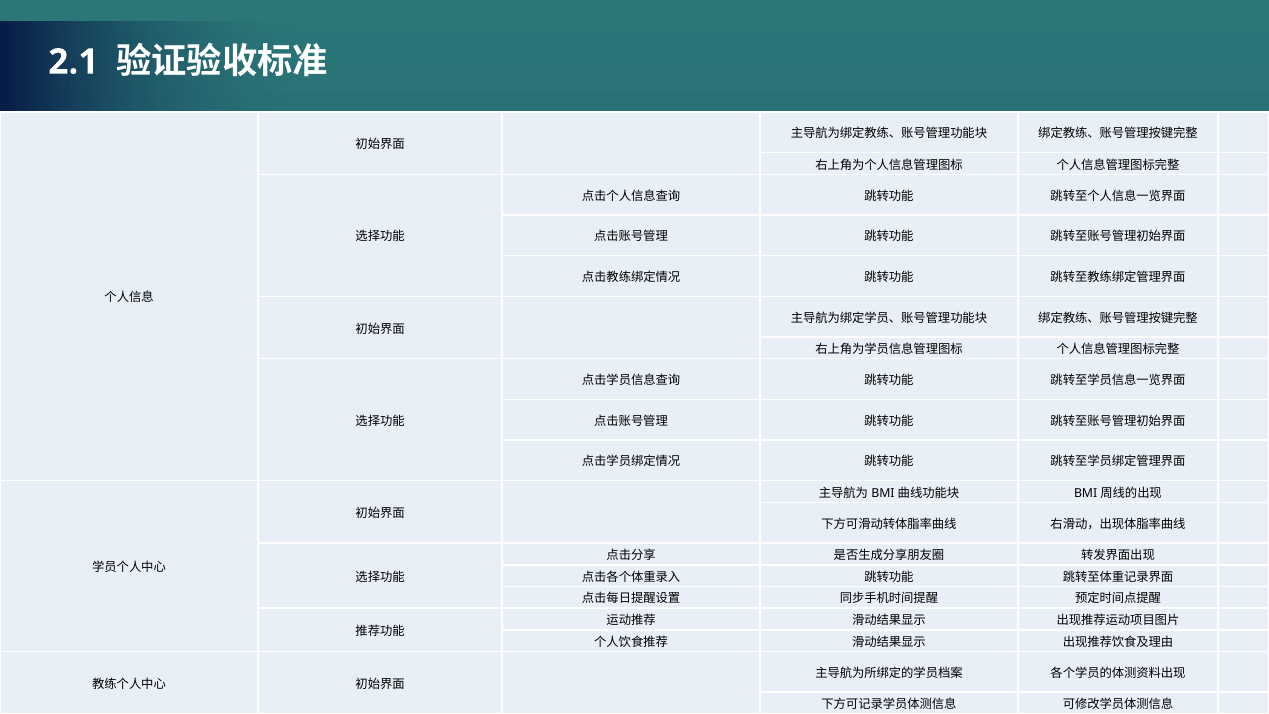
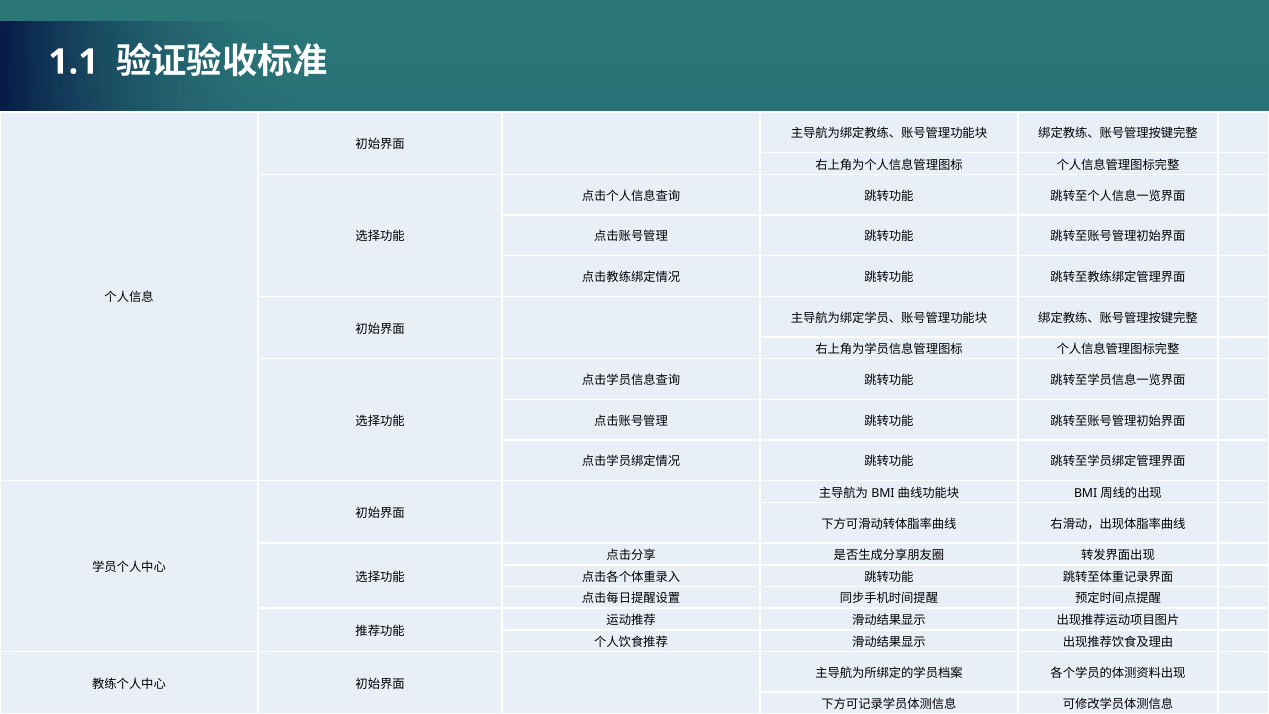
2.1: 2.1 -> 1.1 (73, 62)
